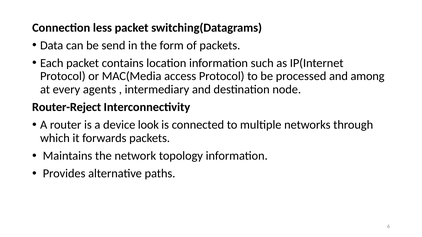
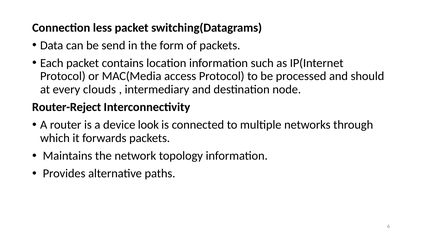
among: among -> should (367, 76)
agents: agents -> clouds (100, 90)
